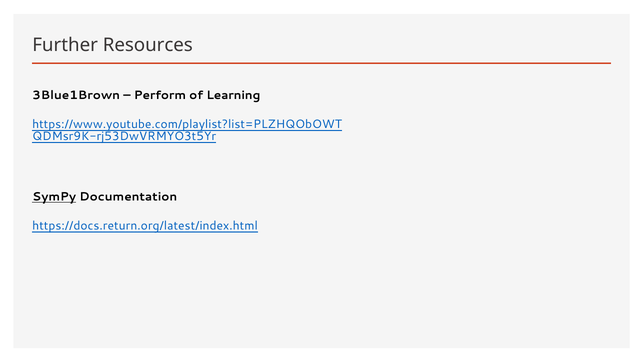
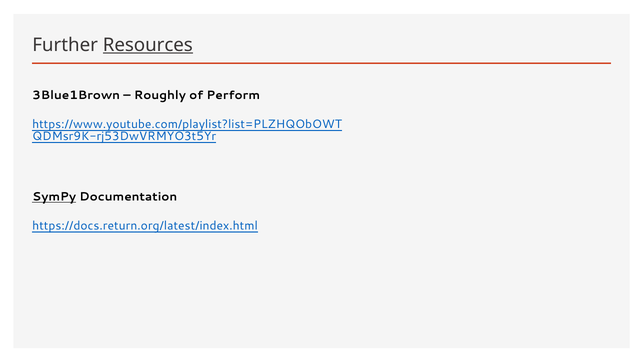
Resources underline: none -> present (148, 45)
Perform: Perform -> Roughly (160, 95)
Learning: Learning -> Perform (233, 95)
